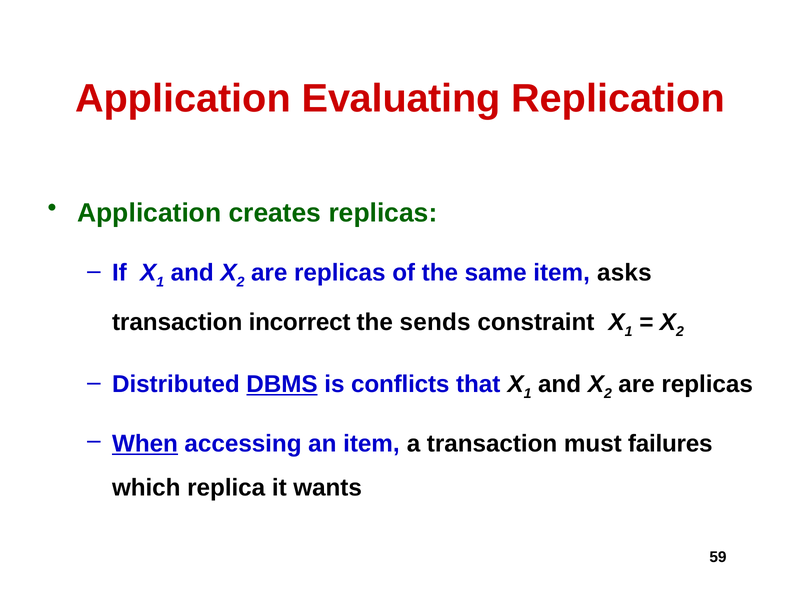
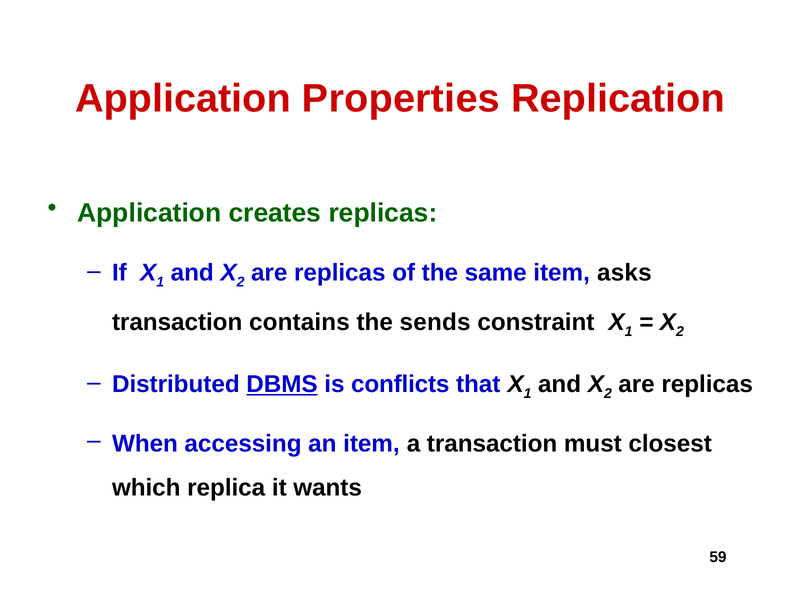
Evaluating: Evaluating -> Properties (401, 99)
incorrect: incorrect -> contains (299, 322)
When underline: present -> none (145, 444)
failures: failures -> closest (670, 444)
